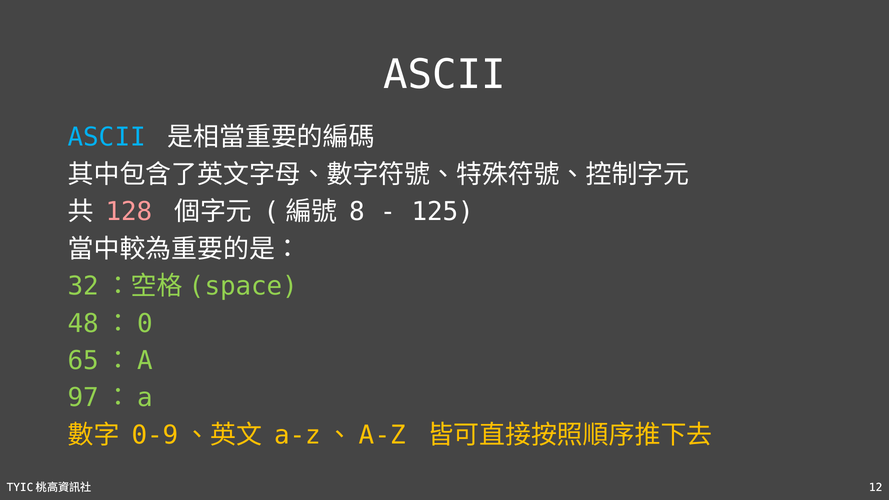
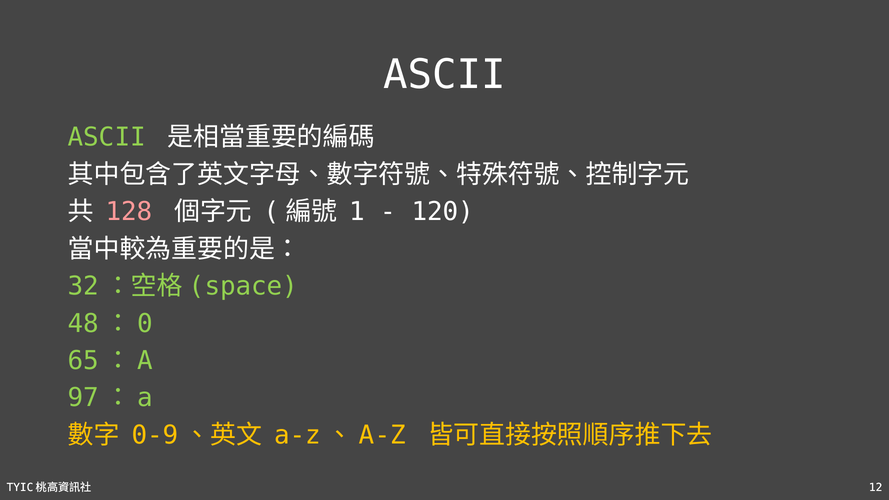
ASCII colour: light blue -> light green (107, 137)
8: 8 -> 1 (357, 212)
125: 125 -> 120 (443, 212)
